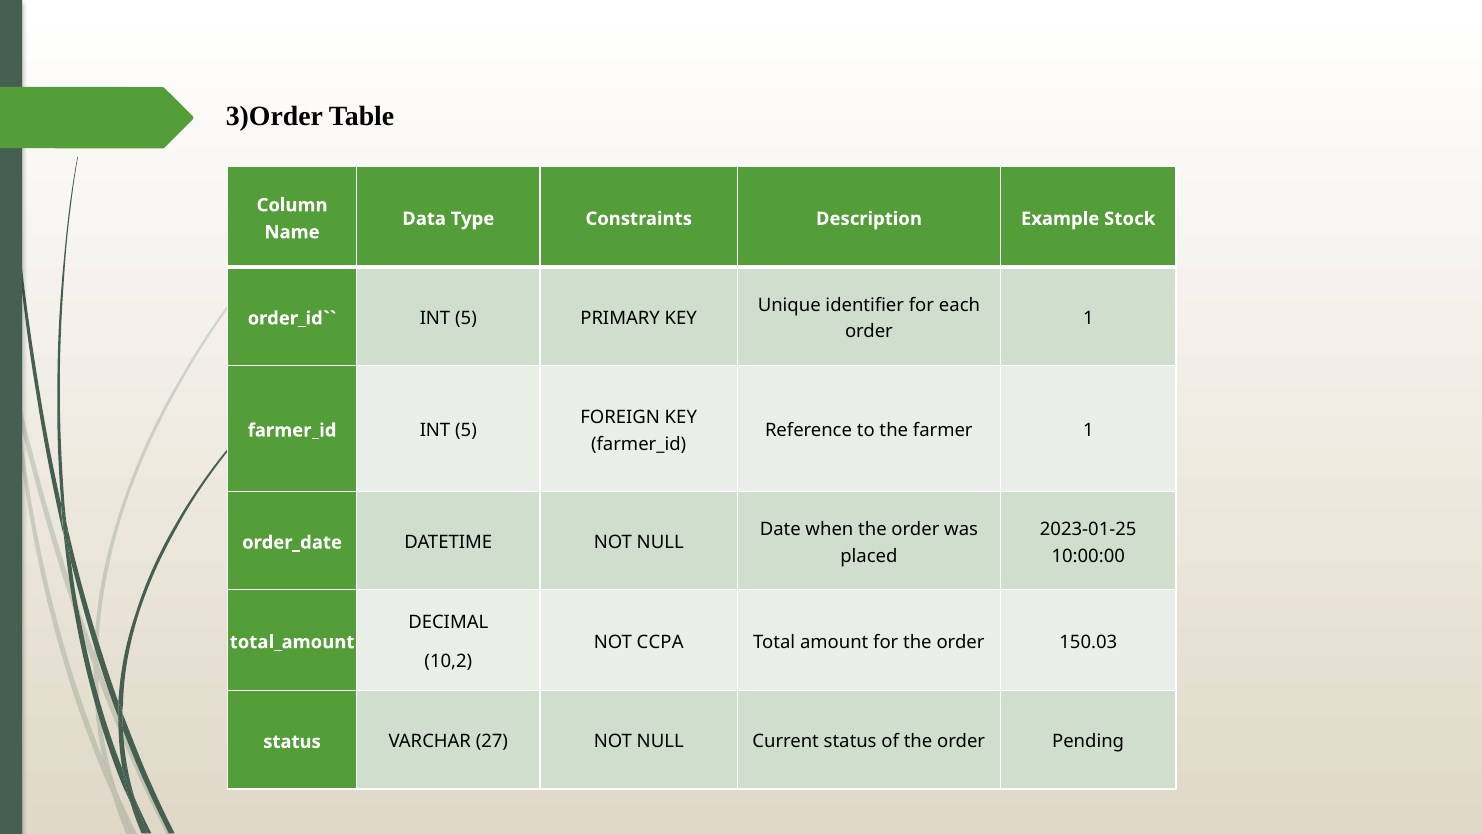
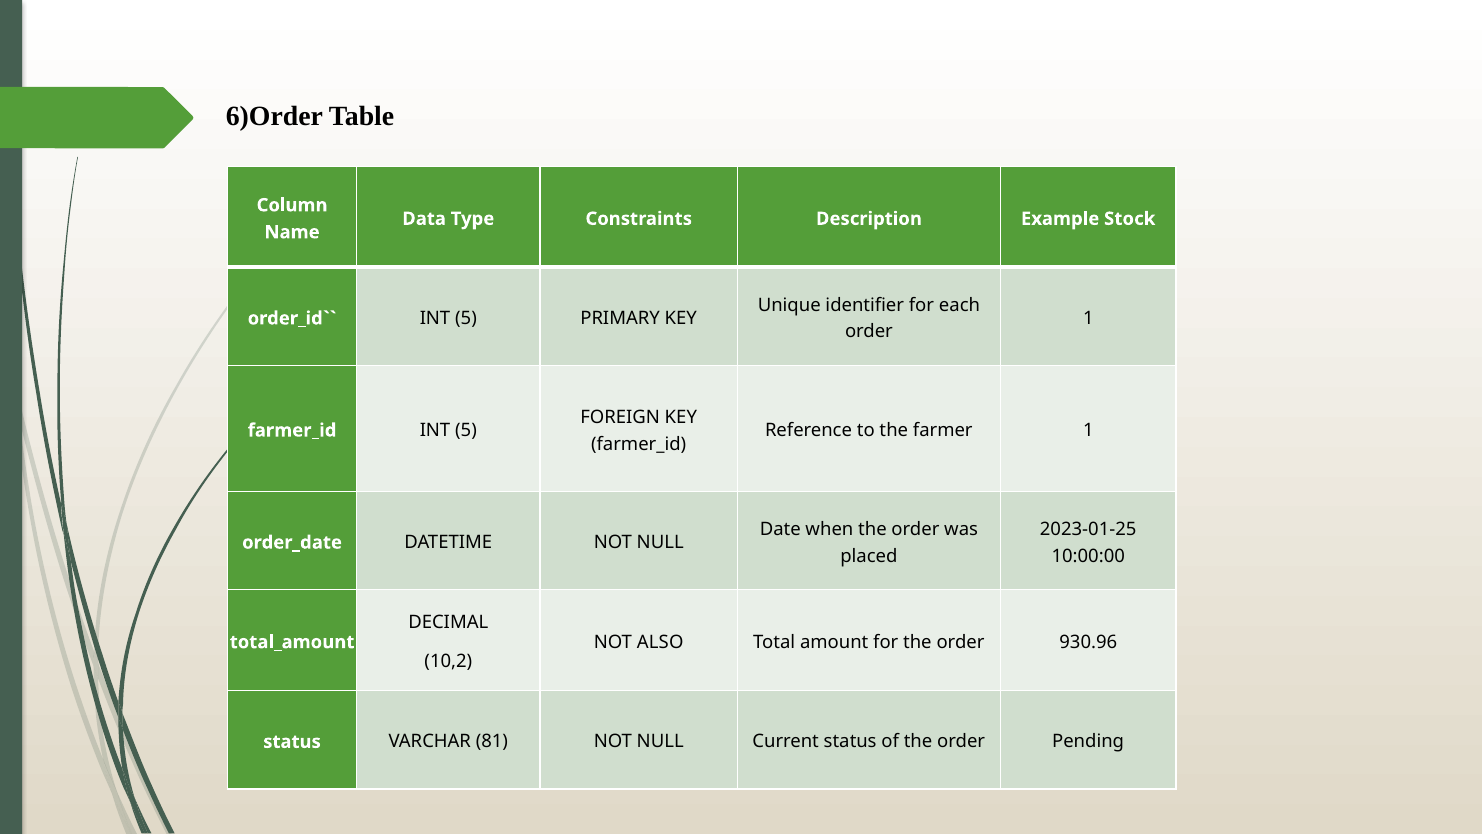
3)Order: 3)Order -> 6)Order (274, 116)
CCPA: CCPA -> ALSO (660, 642)
150.03: 150.03 -> 930.96 (1088, 642)
27: 27 -> 81 (492, 741)
